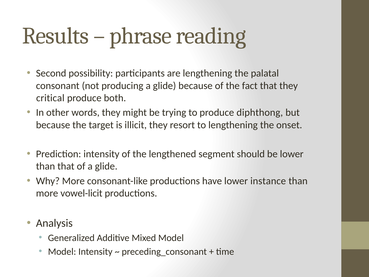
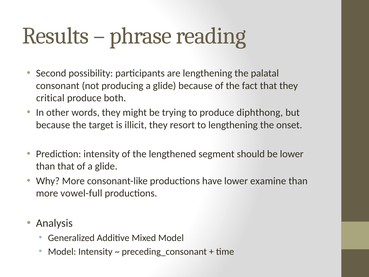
instance: instance -> examine (268, 181)
vowel-licit: vowel-licit -> vowel-full (81, 193)
